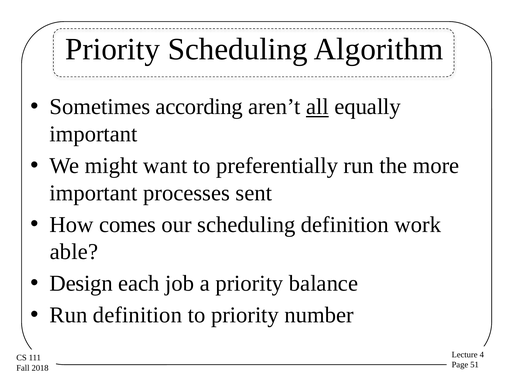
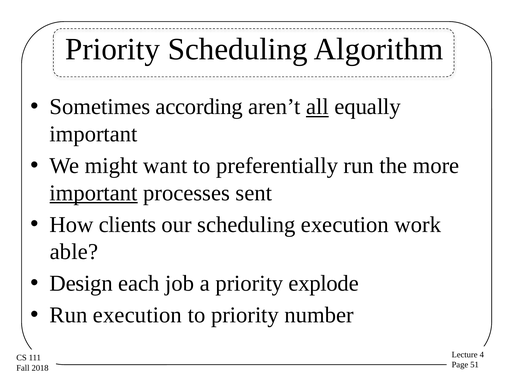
important underline: none -> present (94, 193)
comes: comes -> clients (128, 224)
scheduling definition: definition -> execution (345, 224)
balance: balance -> explode (324, 283)
Run definition: definition -> execution (137, 315)
